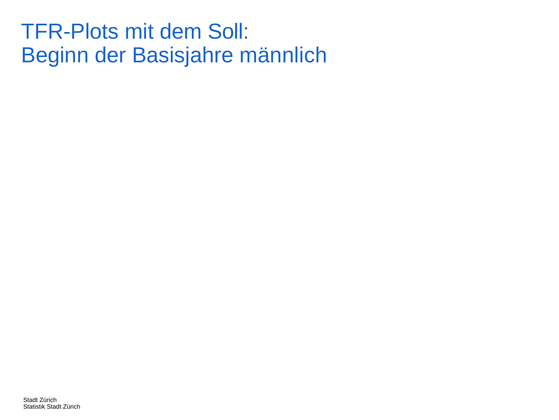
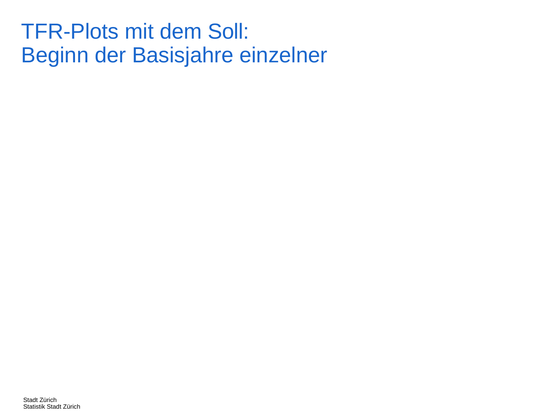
männlich: männlich -> einzelner (283, 55)
